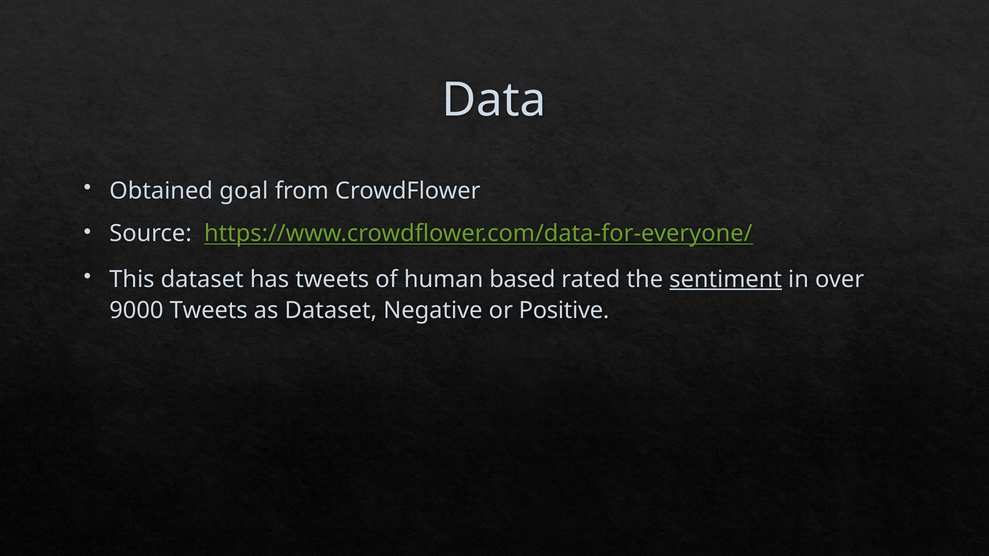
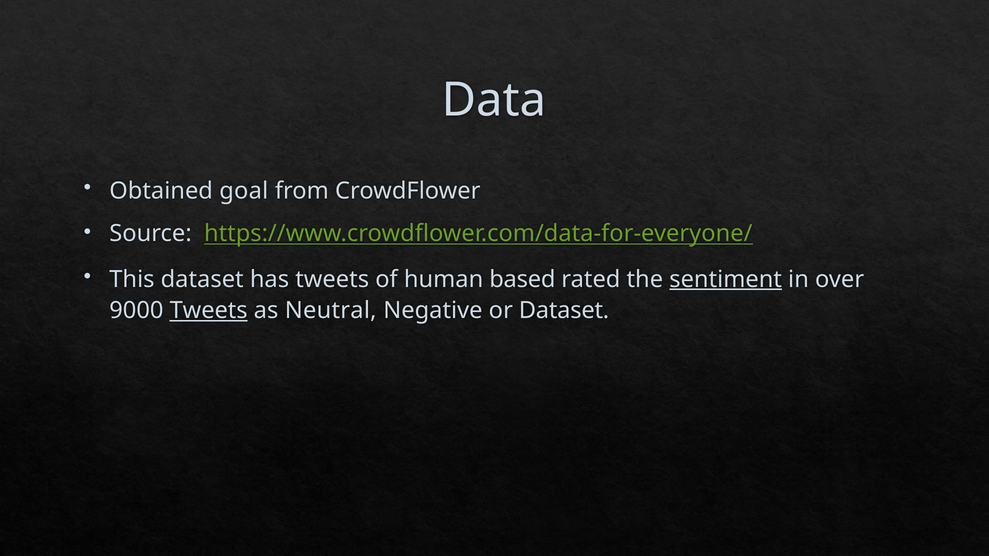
Tweets underline: none -> present (209, 311)
as Dataset: Dataset -> Neutral (331, 311)
or Positive: Positive -> Dataset (564, 311)
